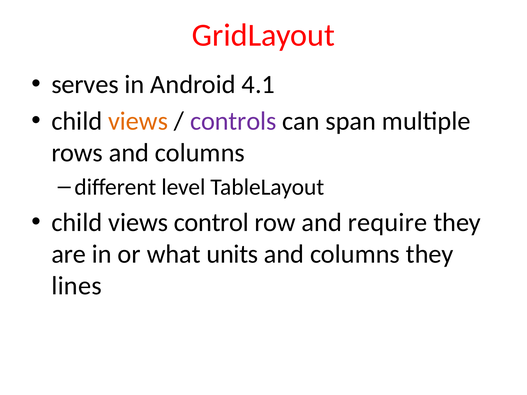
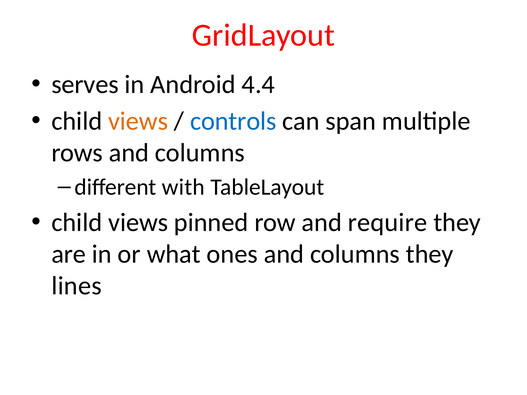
4.1: 4.1 -> 4.4 (258, 84)
controls colour: purple -> blue (233, 121)
level: level -> with (183, 187)
control: control -> pinned (211, 223)
units: units -> ones (232, 254)
